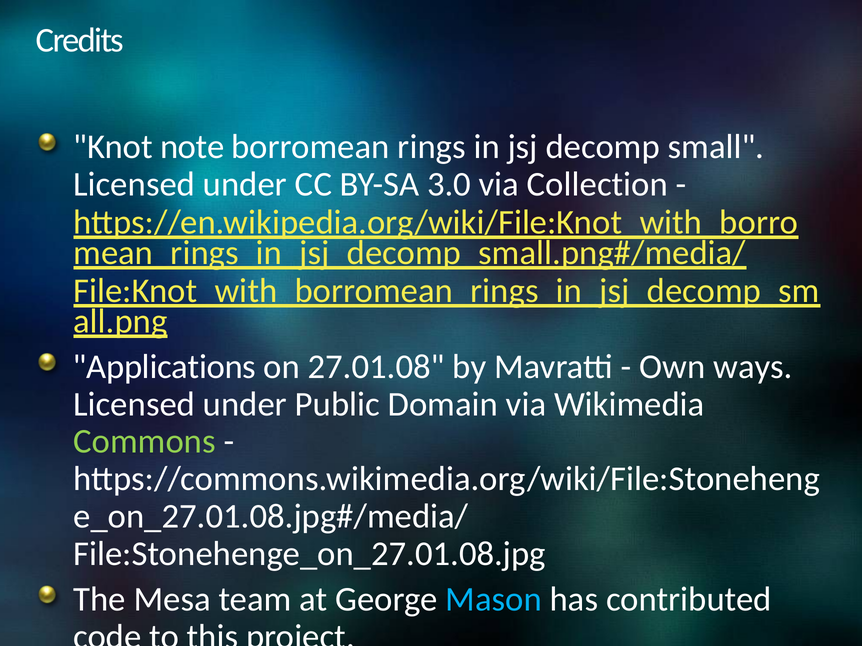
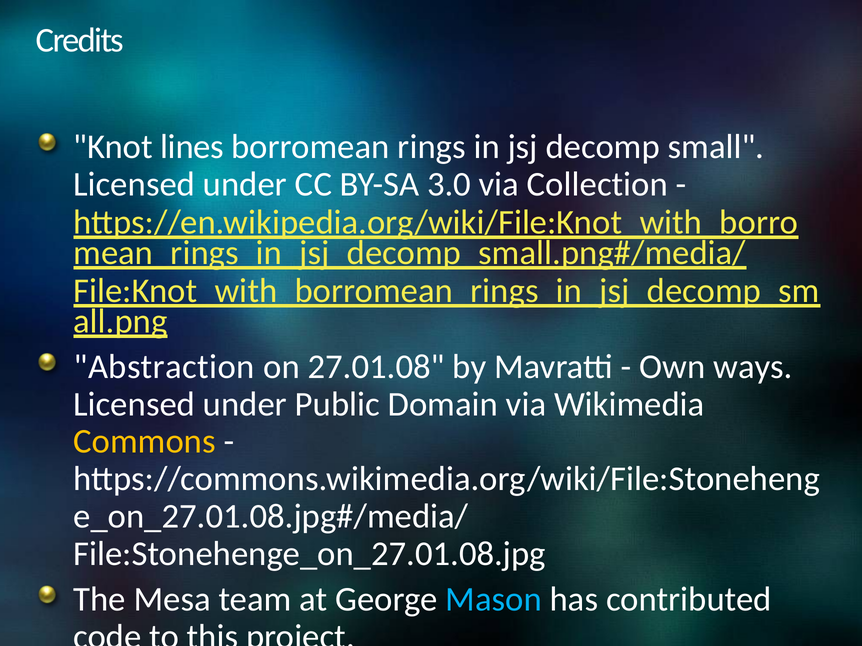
note: note -> lines (192, 147)
Applications: Applications -> Abstraction (164, 367)
Commons colour: light green -> yellow (145, 442)
